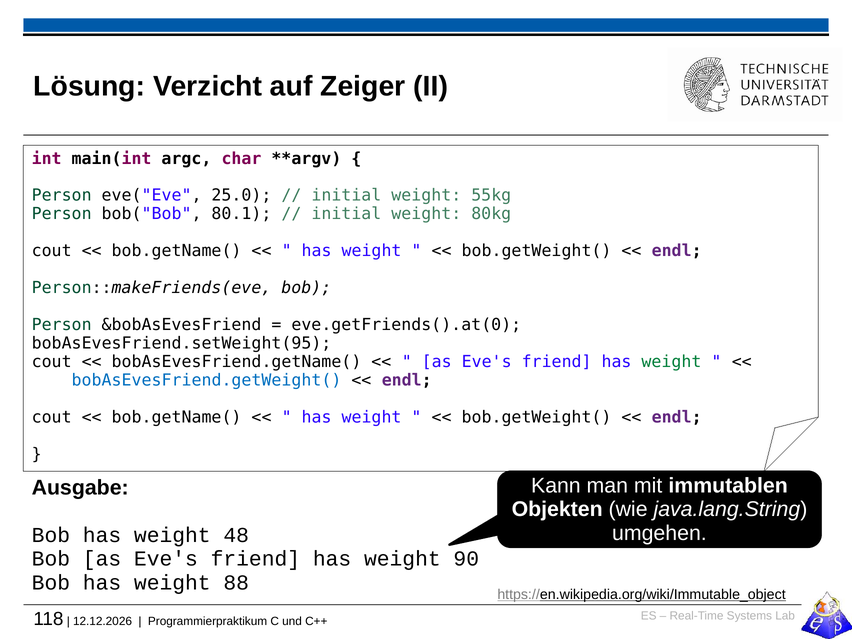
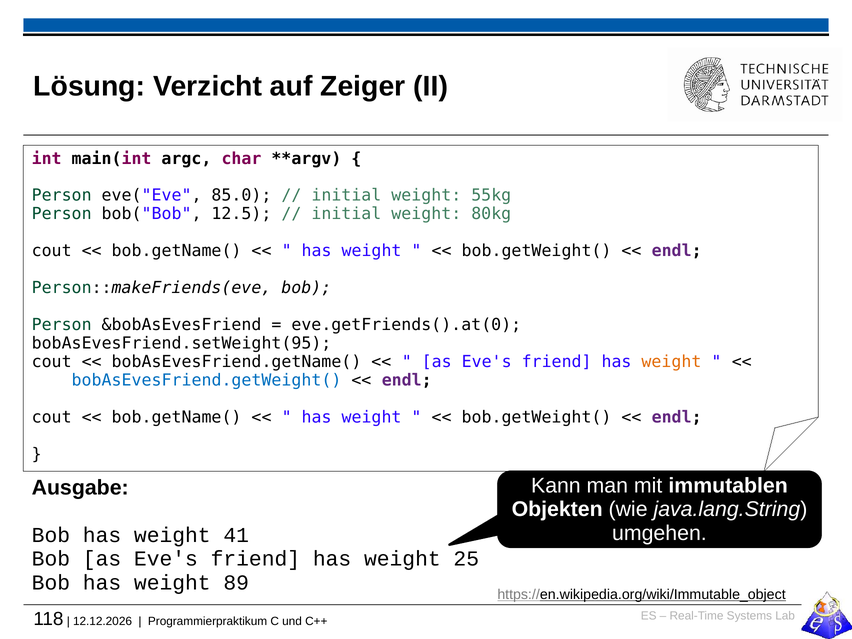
25.0: 25.0 -> 85.0 (241, 196)
80.1: 80.1 -> 12.5 (241, 214)
weight colour: green -> orange (671, 362)
48: 48 -> 41 (236, 535)
90: 90 -> 25 (466, 559)
88: 88 -> 89 (236, 583)
